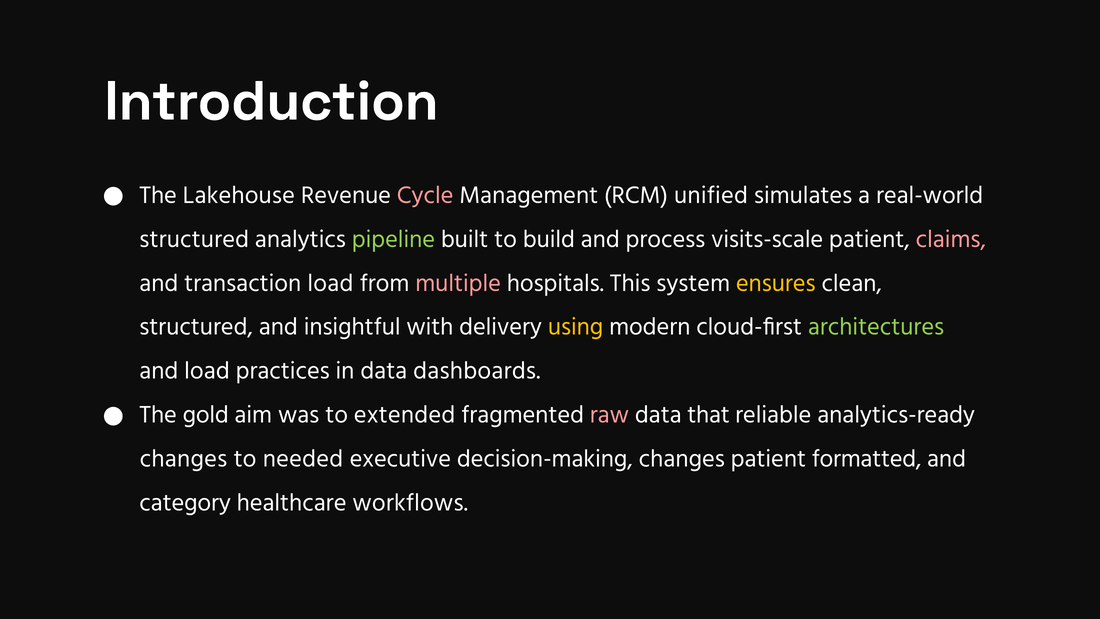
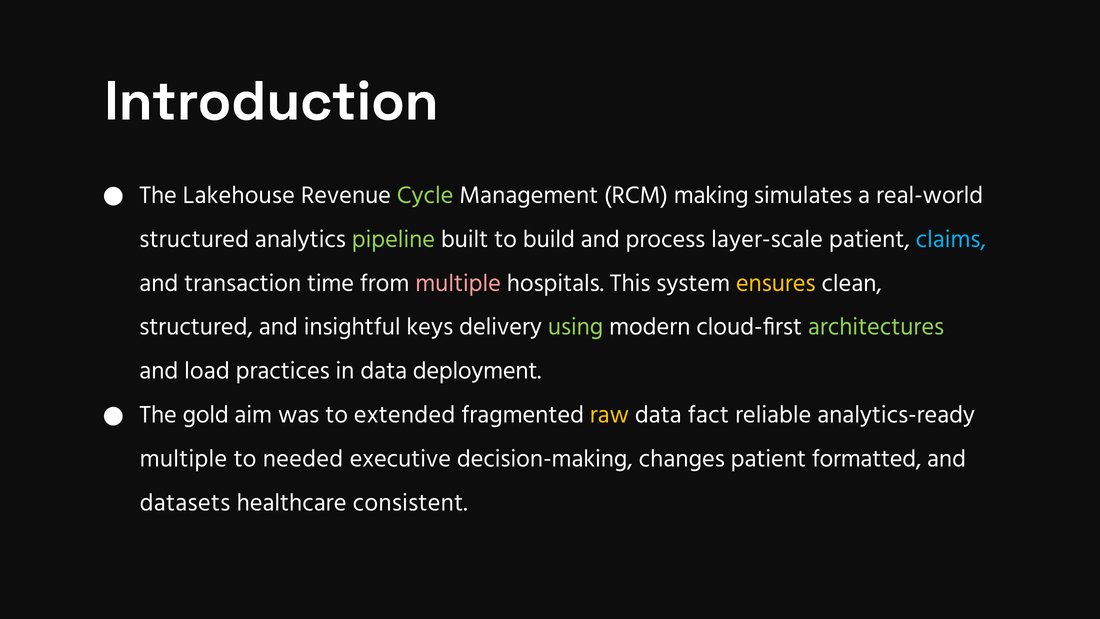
Cycle colour: pink -> light green (425, 195)
unified: unified -> making (711, 195)
visits-scale: visits-scale -> layer-scale (767, 239)
claims colour: pink -> light blue (951, 239)
transaction load: load -> time (331, 283)
with: with -> keys (430, 327)
using colour: yellow -> light green (576, 327)
dashboards: dashboards -> deployment (477, 371)
raw colour: pink -> yellow (609, 415)
that: that -> fact (708, 415)
changes: changes -> multiple (183, 459)
category: category -> datasets (185, 503)
workflows: workflows -> consistent (410, 503)
